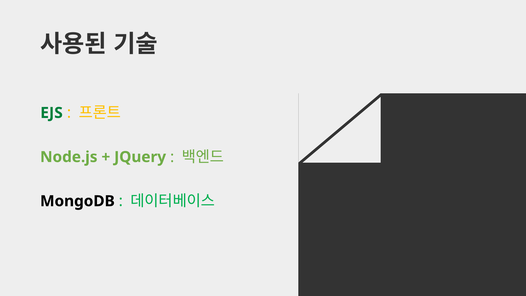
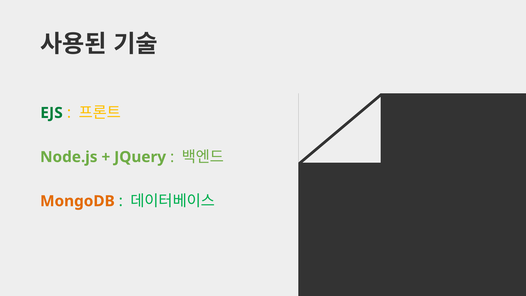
MongoDB colour: black -> orange (77, 201)
